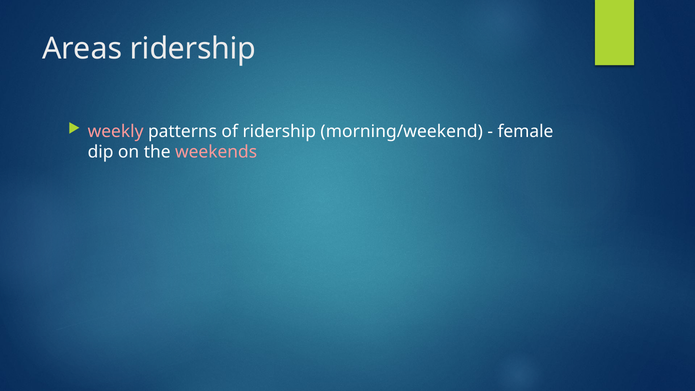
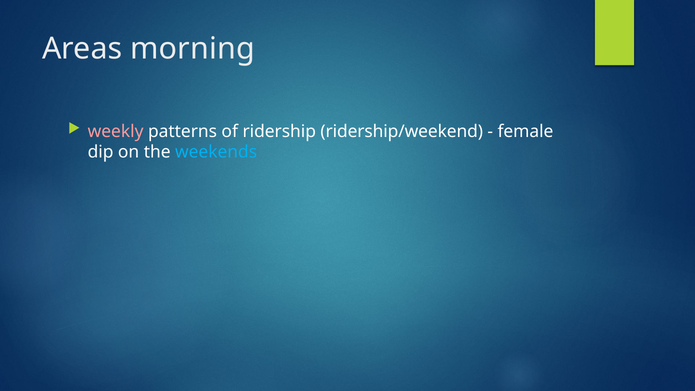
Areas ridership: ridership -> morning (193, 49)
morning/weekend: morning/weekend -> ridership/weekend (402, 131)
weekends colour: pink -> light blue (216, 152)
